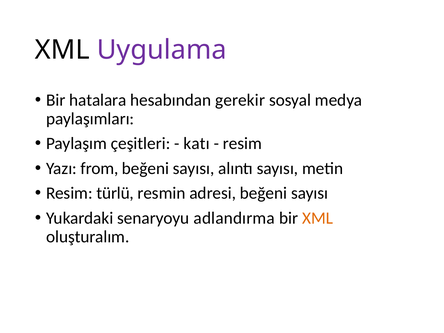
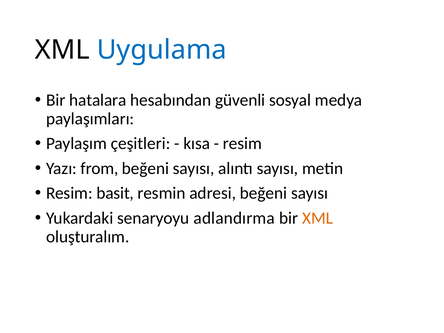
Uygulama colour: purple -> blue (162, 50)
gerekir: gerekir -> güvenli (240, 100)
katı: katı -> kısa (197, 144)
türlü: türlü -> basit (115, 193)
